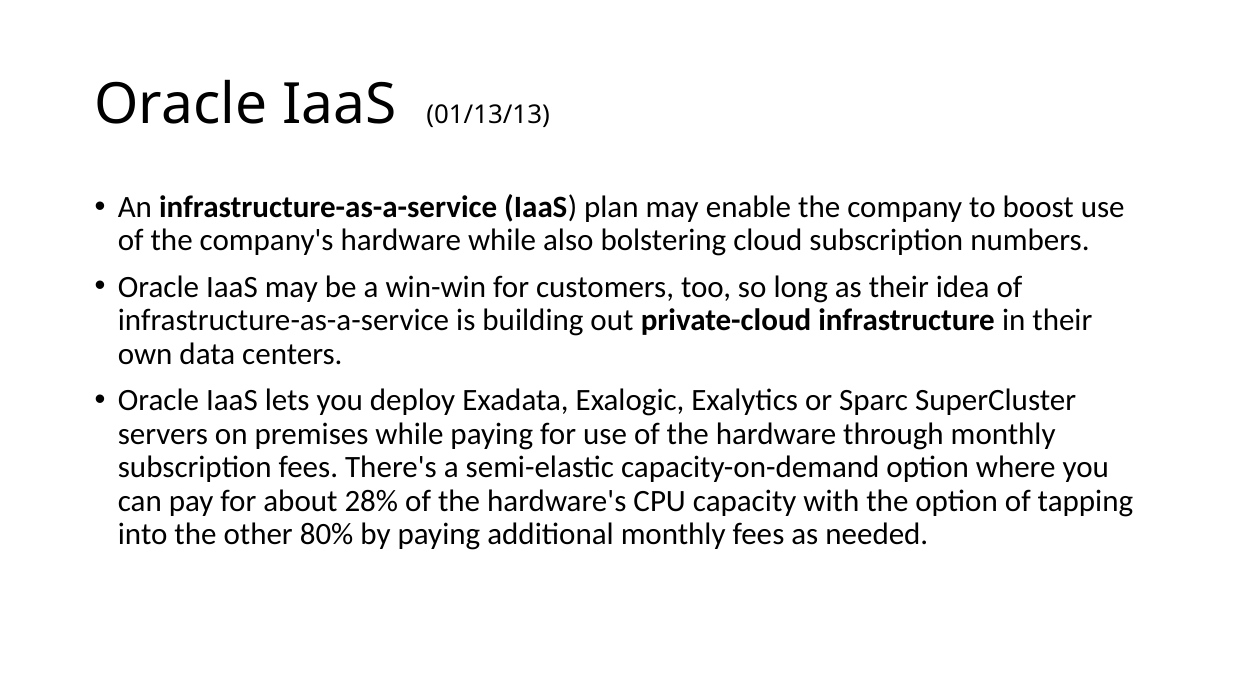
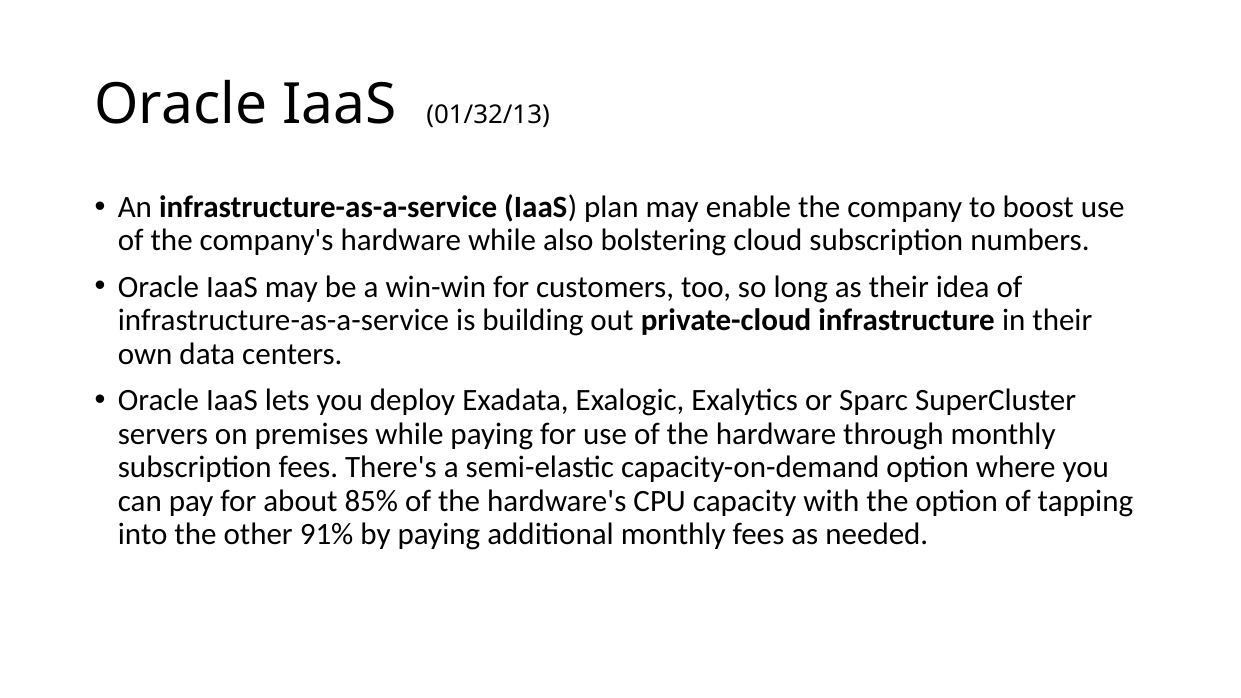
01/13/13: 01/13/13 -> 01/32/13 (488, 114)
28%: 28% -> 85% (371, 501)
80%: 80% -> 91% (327, 534)
